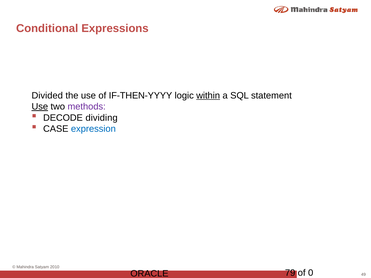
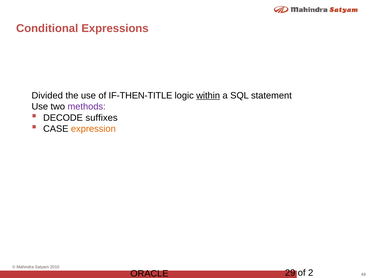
IF-THEN-YYYY: IF-THEN-YYYY -> IF-THEN-TITLE (140, 96)
Use underline: present -> none (40, 107)
dividing: dividing -> suffixes (102, 118)
expression colour: blue -> orange (93, 129)
79: 79 -> 29 (290, 273)
0: 0 -> 2 (311, 273)
